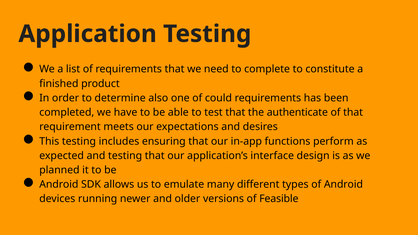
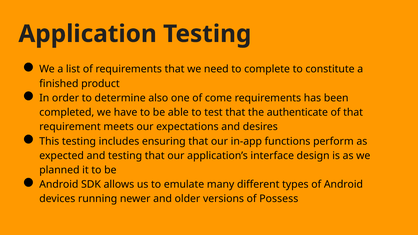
could: could -> come (218, 98)
Feasible: Feasible -> Possess (279, 199)
